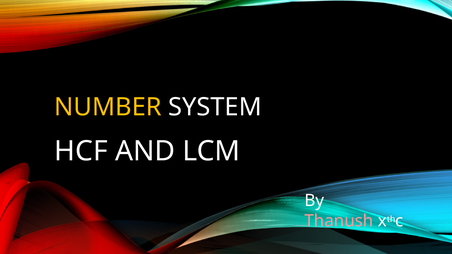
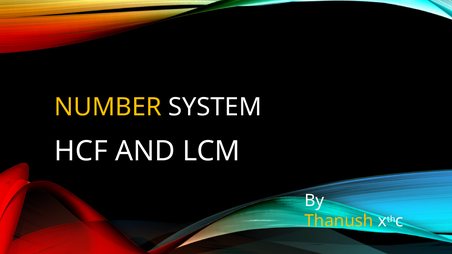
Thanush colour: pink -> yellow (339, 221)
